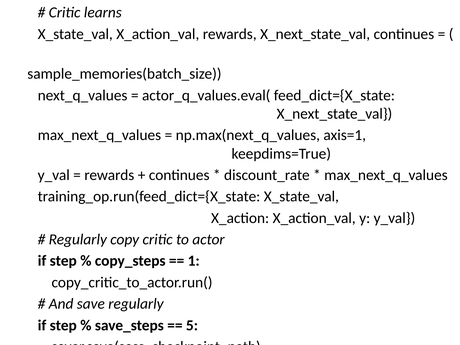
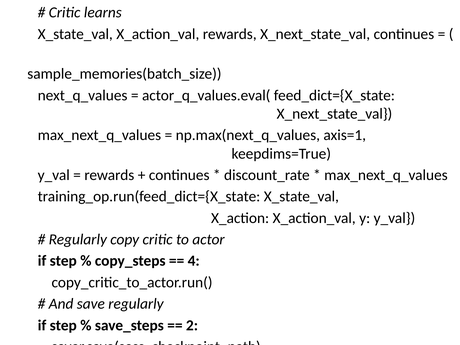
1: 1 -> 4 (194, 261)
5: 5 -> 2 (192, 325)
